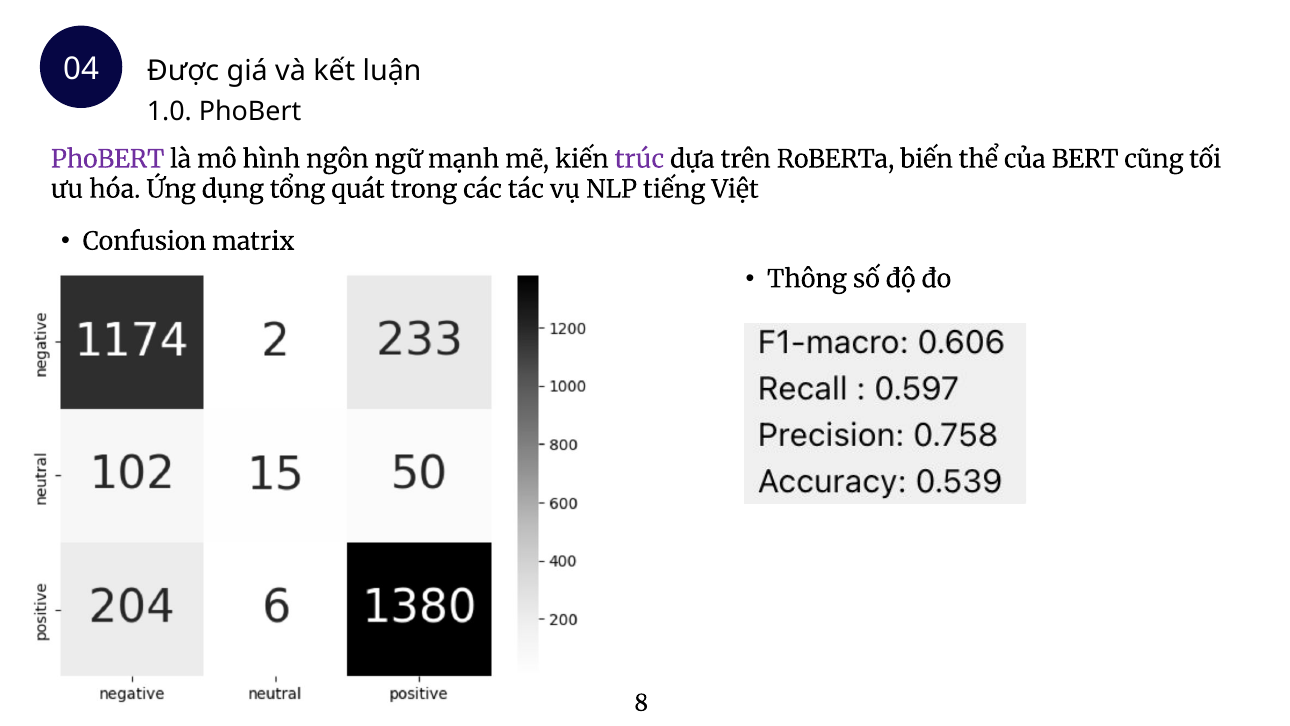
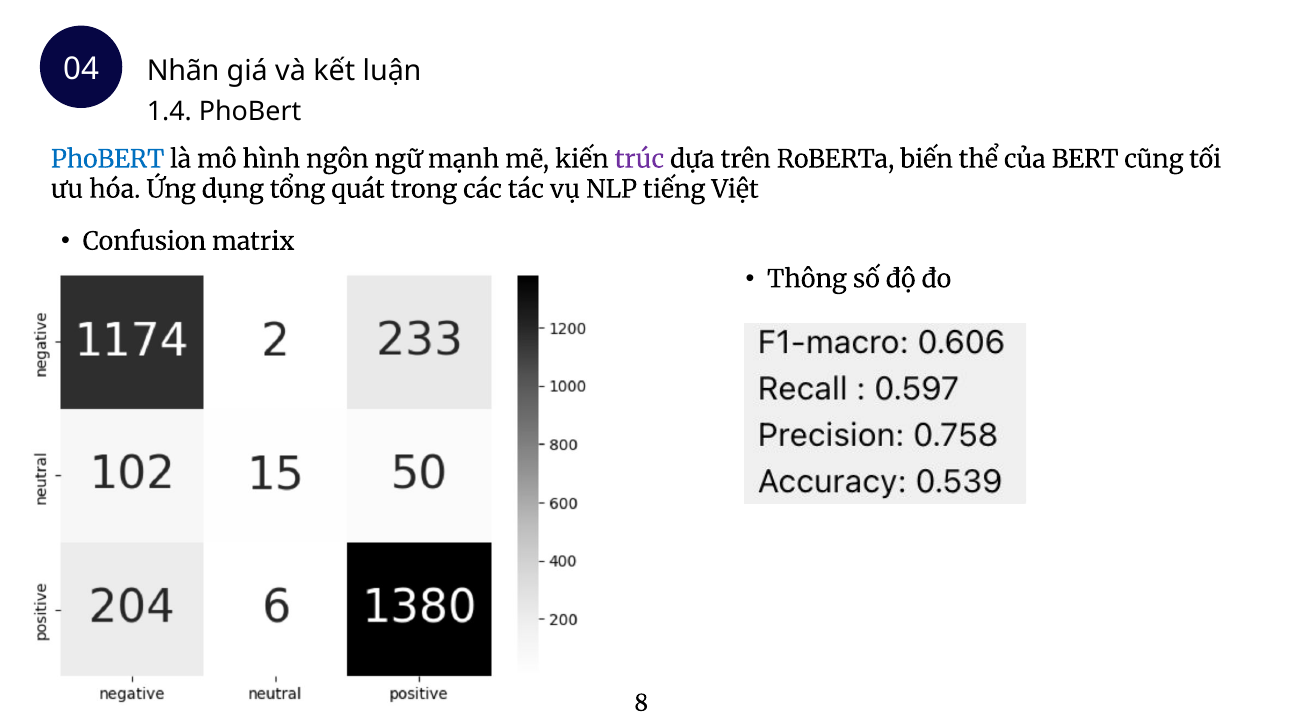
Được: Được -> Nhãn (183, 71)
1.0: 1.0 -> 1.4 (169, 112)
PhoBERT colour: purple -> blue (108, 159)
